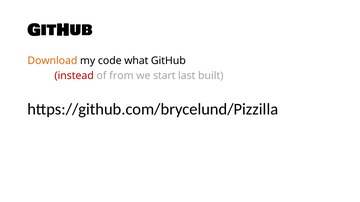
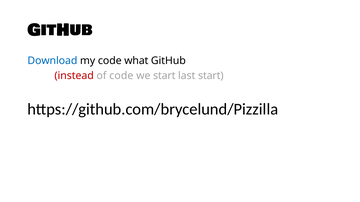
Download colour: orange -> blue (52, 61)
of from: from -> code (121, 76)
last built: built -> start (211, 76)
